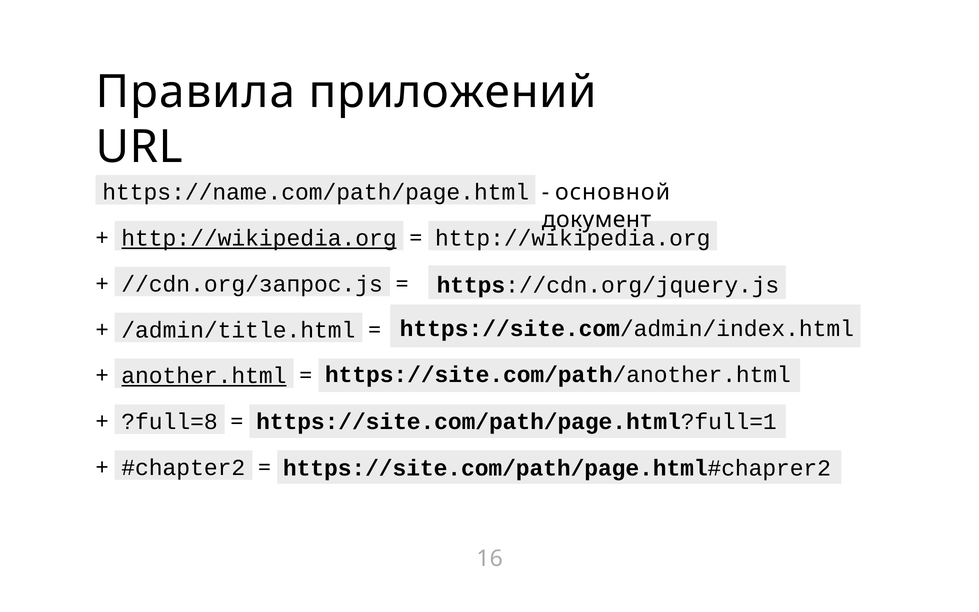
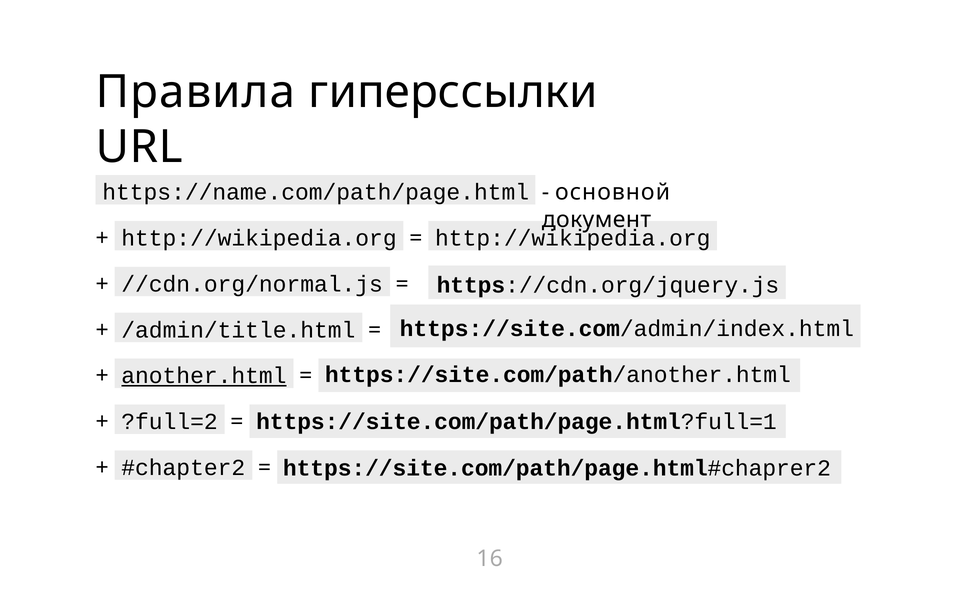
приложений: приложений -> гиперссылки (453, 92)
http://wikipedia.org underline: present -> none (259, 238)
//cdn.org/запрос.js: //cdn.org/запрос.js -> //cdn.org/normal.js (252, 284)
?full=8: ?full=8 -> ?full=2 (170, 422)
